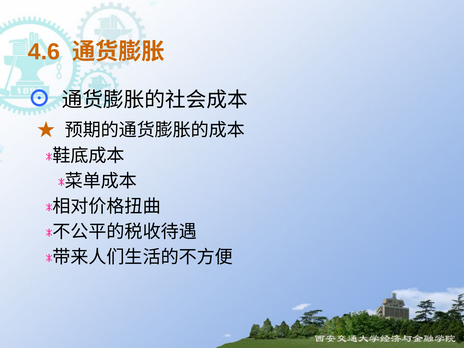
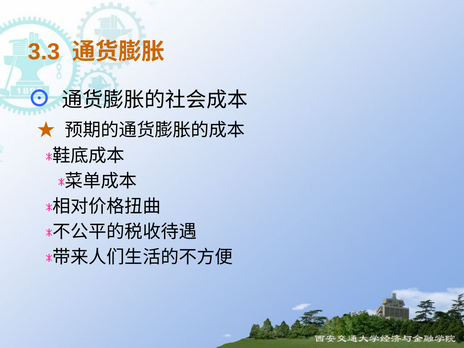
4.6: 4.6 -> 3.3 (44, 52)
